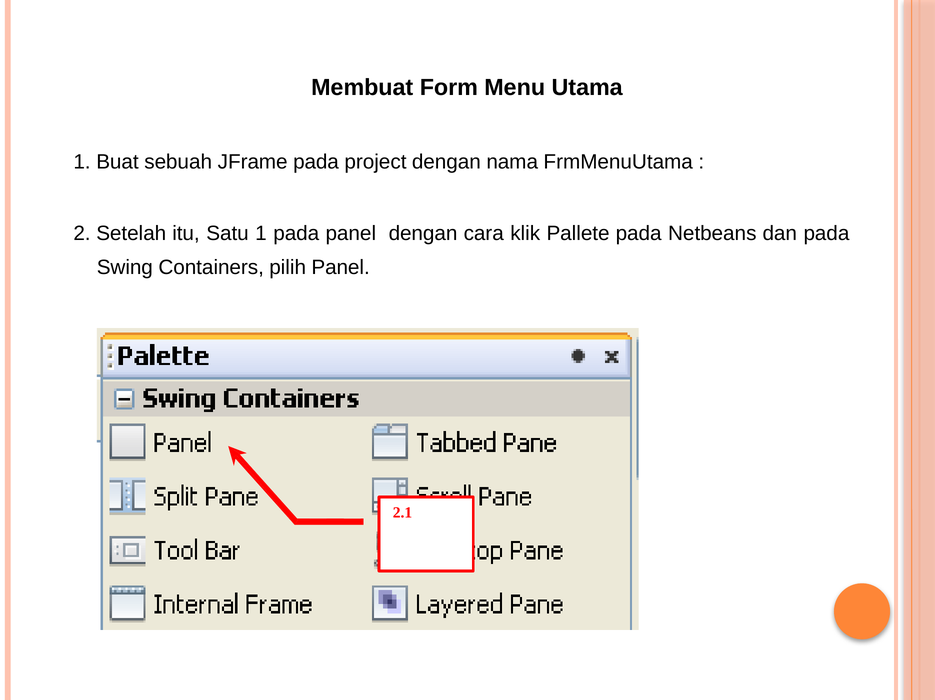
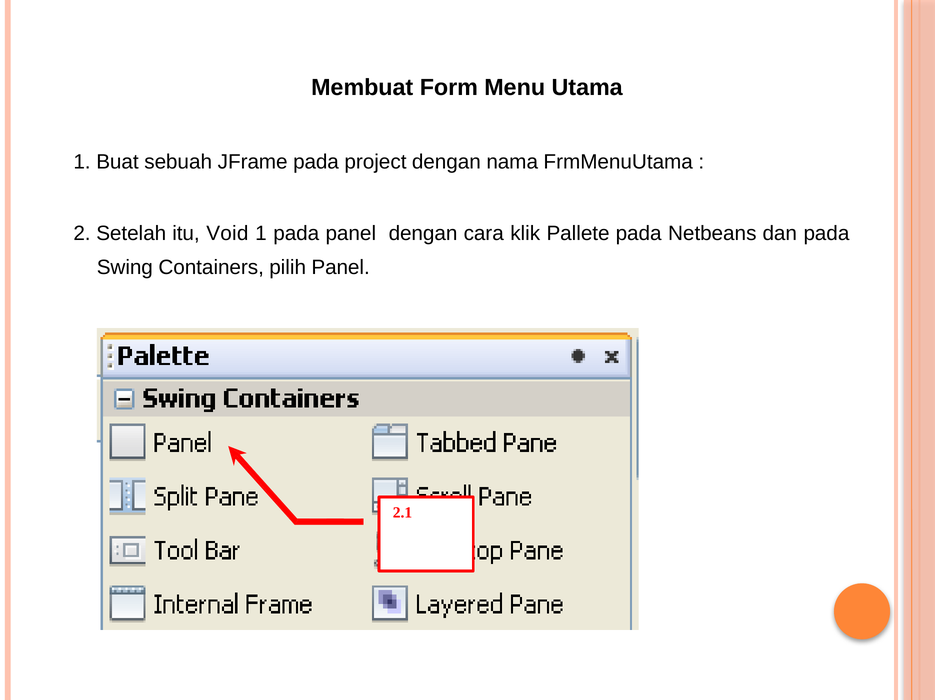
Satu: Satu -> Void (227, 234)
